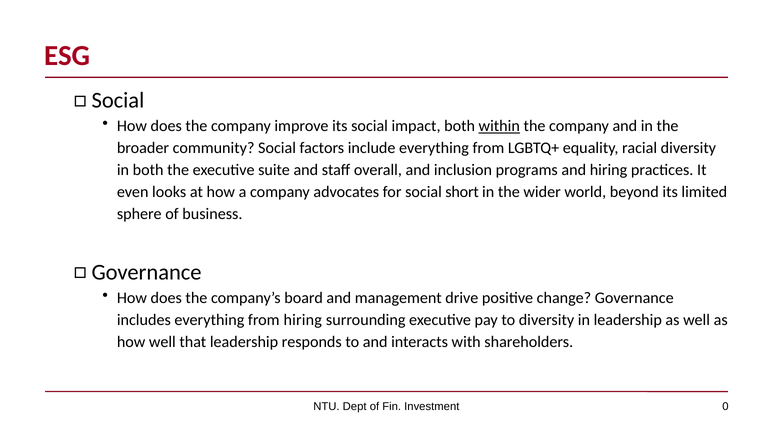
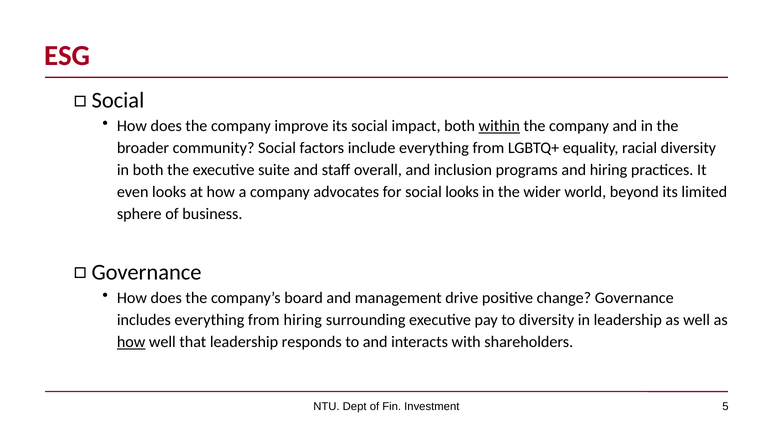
social short: short -> looks (462, 192)
how underline: none -> present (131, 342)
0: 0 -> 5 (725, 406)
